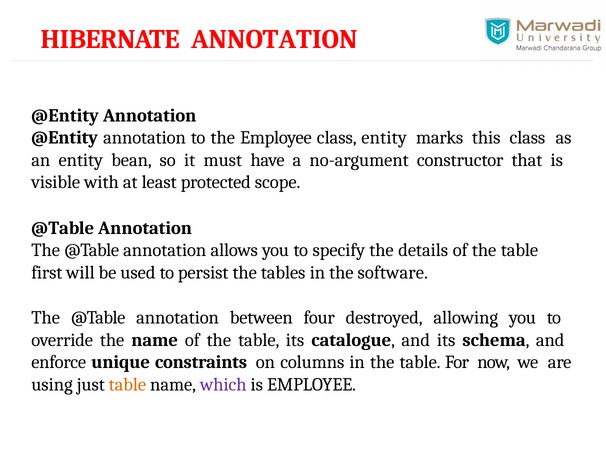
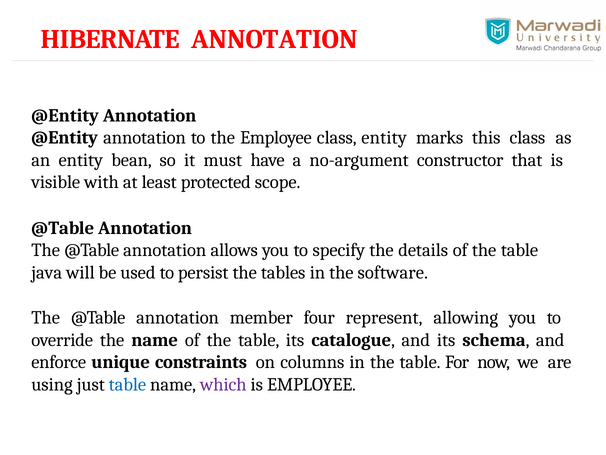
first: first -> java (47, 272)
between: between -> member (261, 318)
destroyed: destroyed -> represent (384, 318)
table colour: orange -> blue (127, 384)
